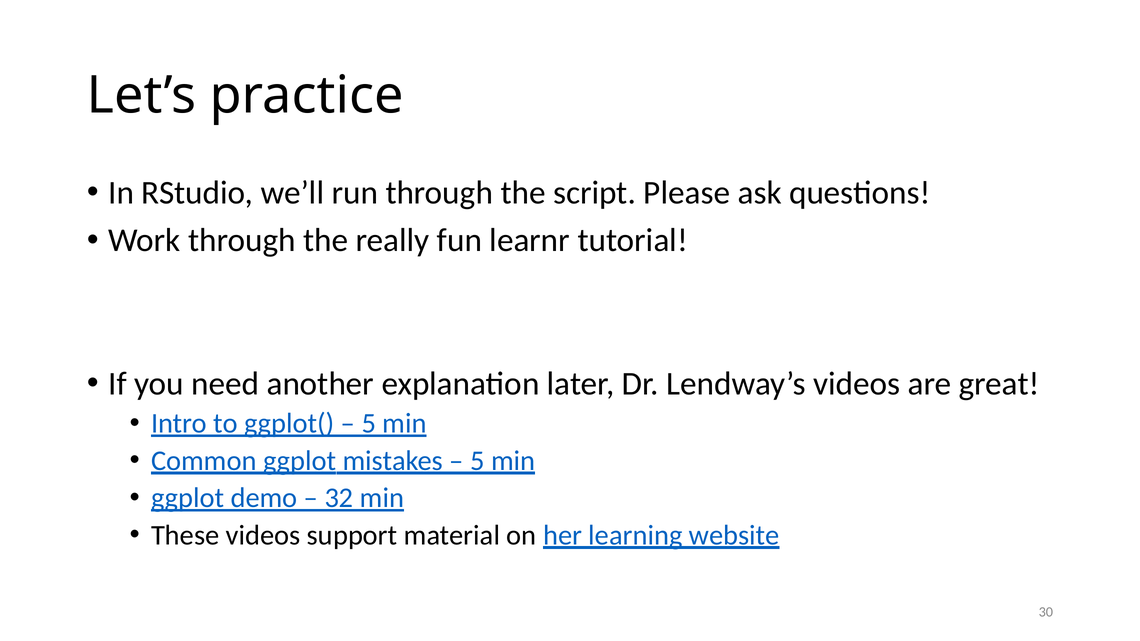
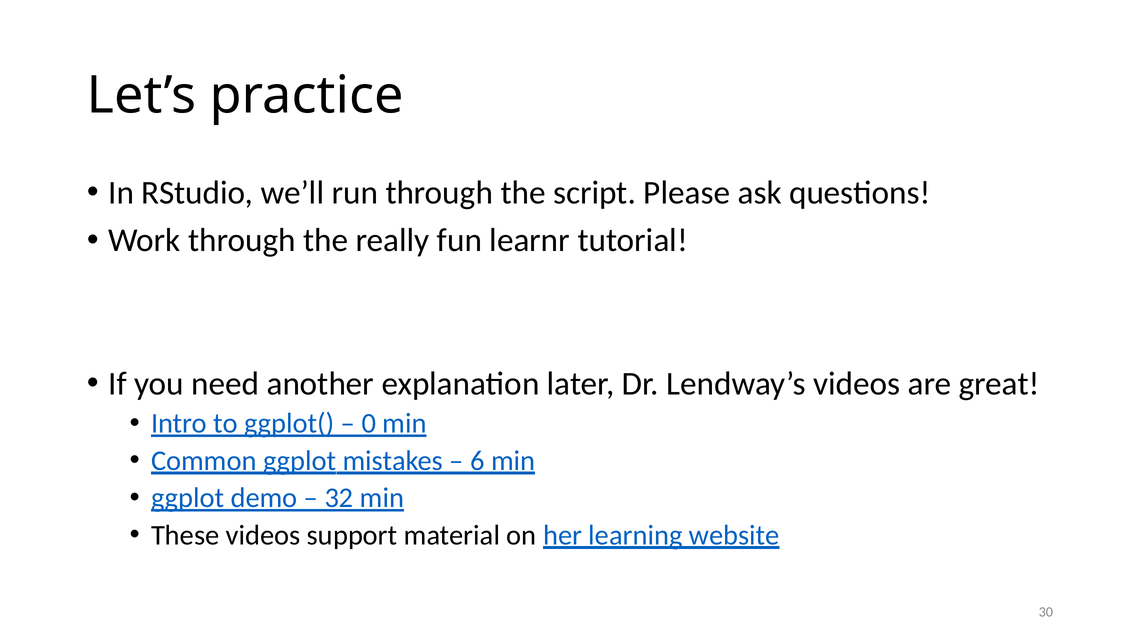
5: 5 -> 0 (369, 424)
5: 5 -> 6 (477, 461)
